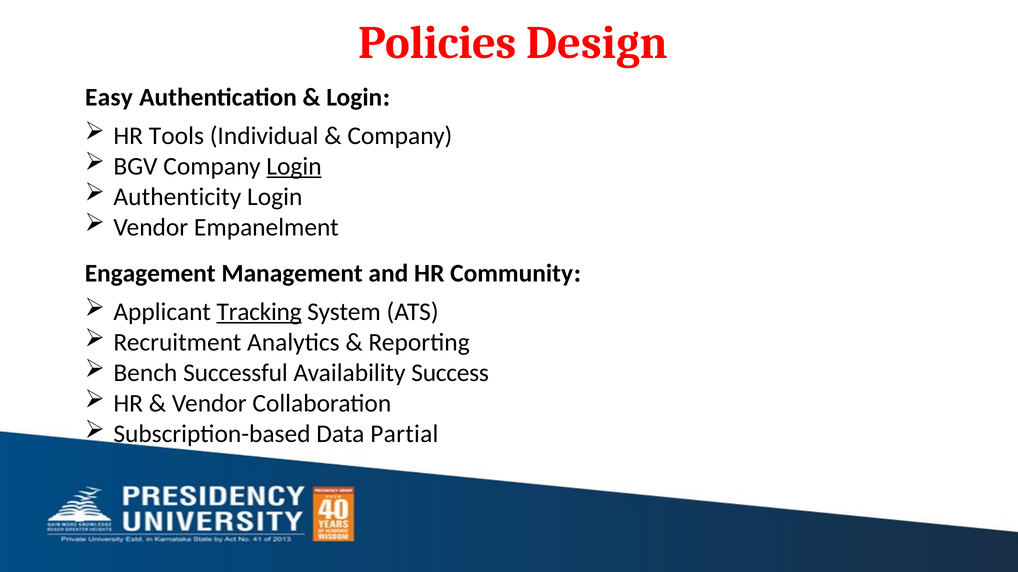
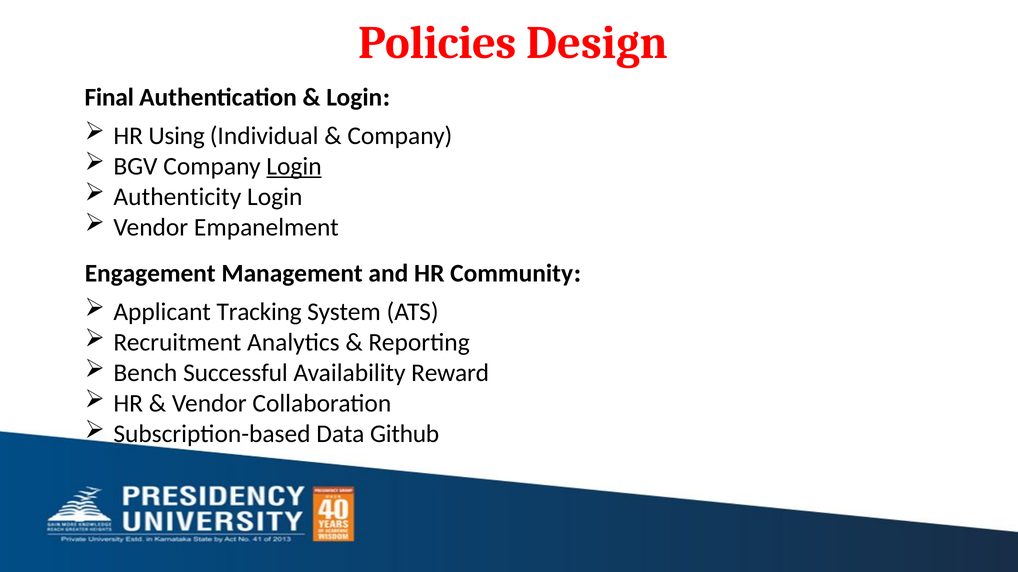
Easy: Easy -> Final (109, 97)
Tools: Tools -> Using (177, 136)
Tracking underline: present -> none (259, 312)
Success: Success -> Reward (450, 373)
Partial: Partial -> Github (405, 435)
